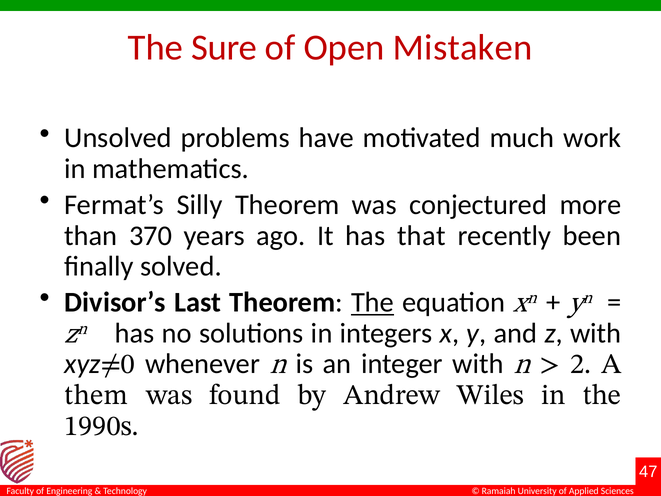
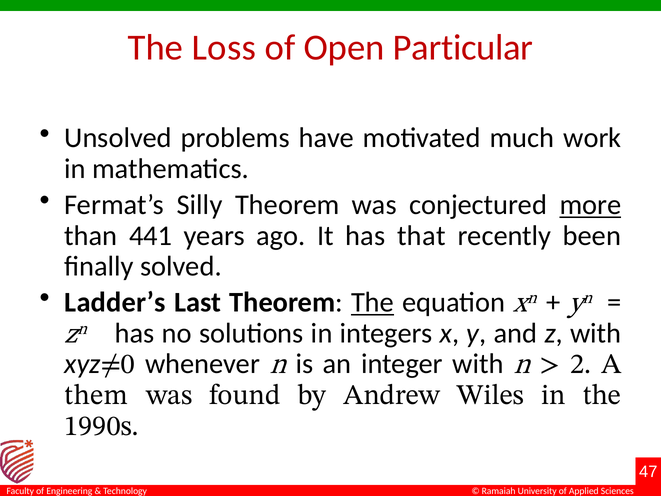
Sure: Sure -> Loss (224, 48)
Mistaken: Mistaken -> Particular (463, 48)
more underline: none -> present (590, 205)
370: 370 -> 441 (151, 236)
Divisor’s: Divisor’s -> Ladder’s (115, 302)
